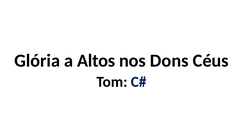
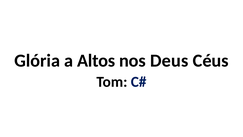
Dons: Dons -> Deus (169, 61)
